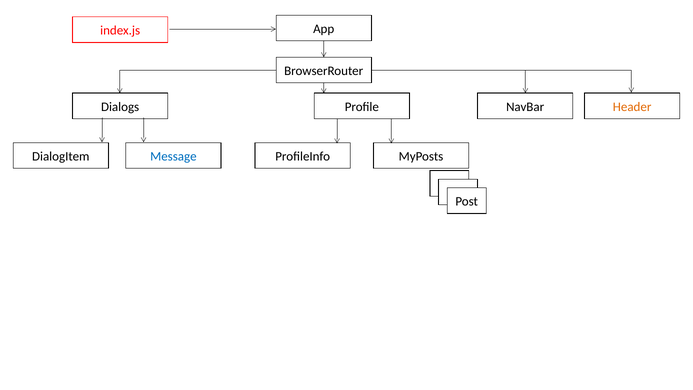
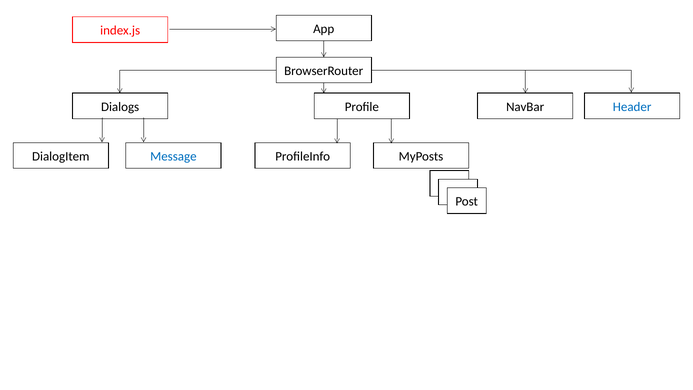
Header colour: orange -> blue (632, 107)
